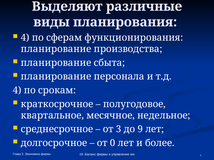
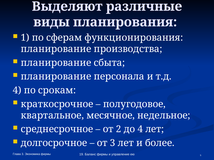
4: 4 -> 1 (25, 38)
от 3: 3 -> 2 (119, 130)
до 9: 9 -> 4 (140, 130)
от 0: 0 -> 3 (113, 143)
